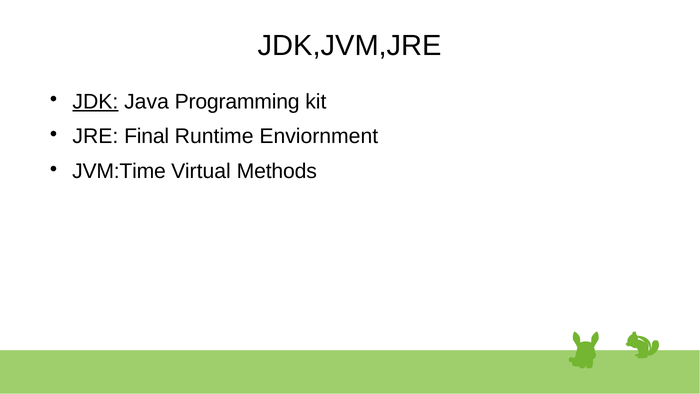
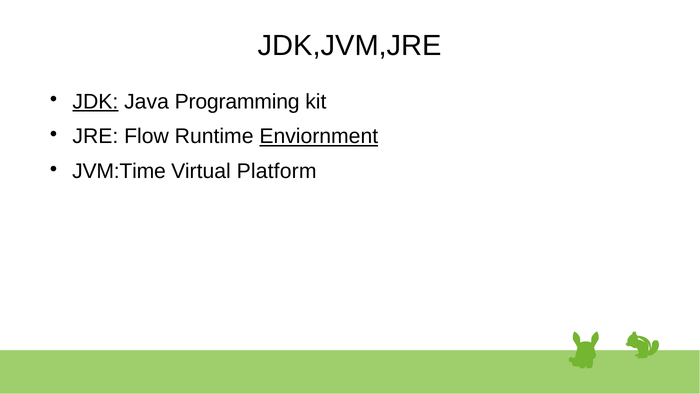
Final: Final -> Flow (147, 136)
Enviornment underline: none -> present (319, 136)
Methods: Methods -> Platform (277, 171)
